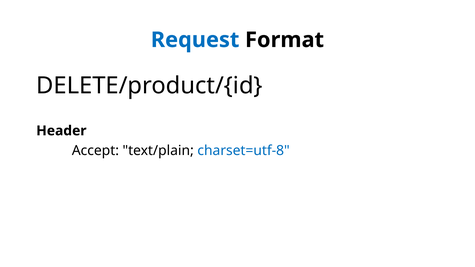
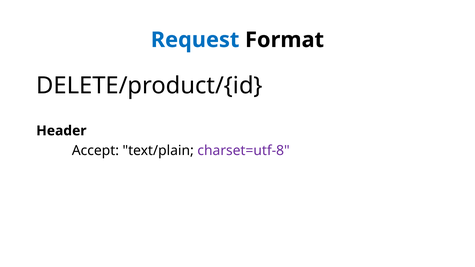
charset=utf-8 colour: blue -> purple (244, 151)
